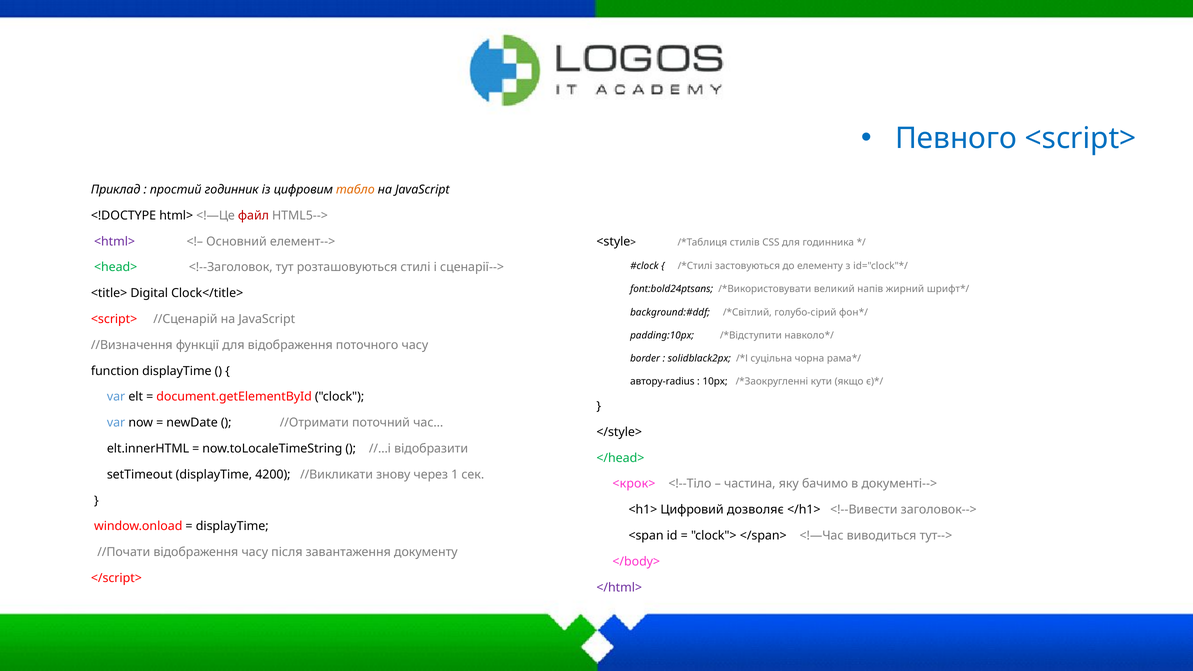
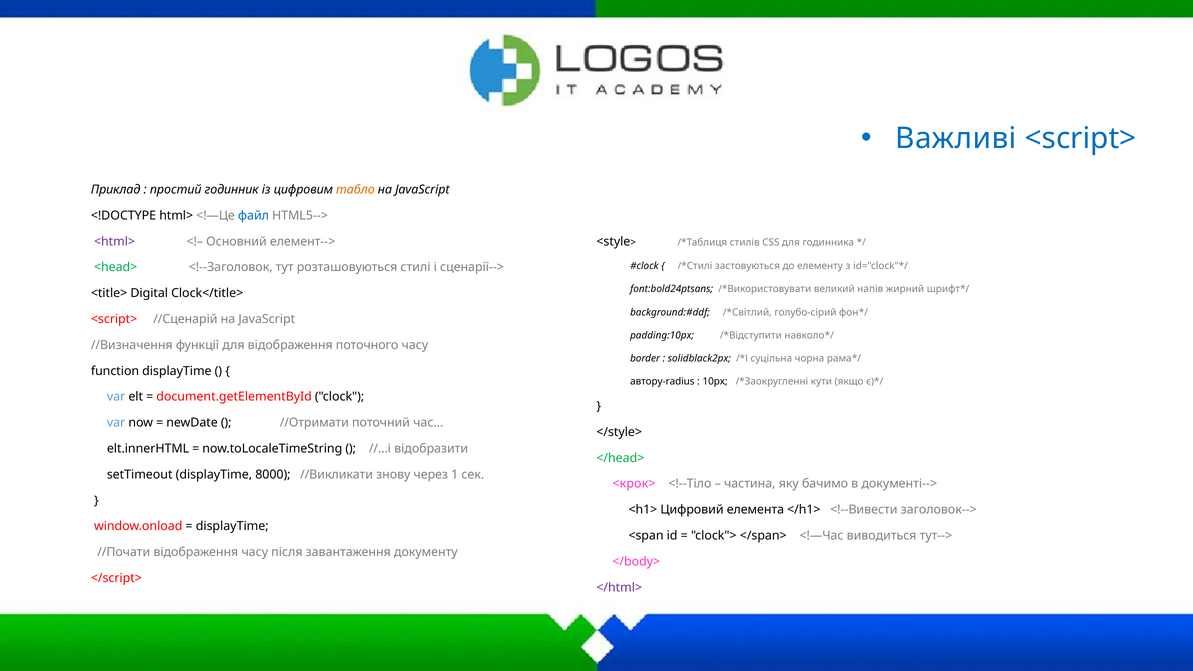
Певного: Певного -> Важливі (956, 138)
файл colour: red -> blue (253, 216)
4200: 4200 -> 8000 (273, 475)
дозволяє: дозволяє -> елемента (755, 510)
